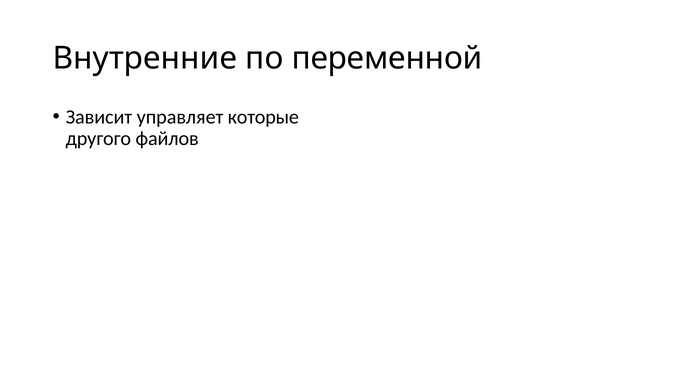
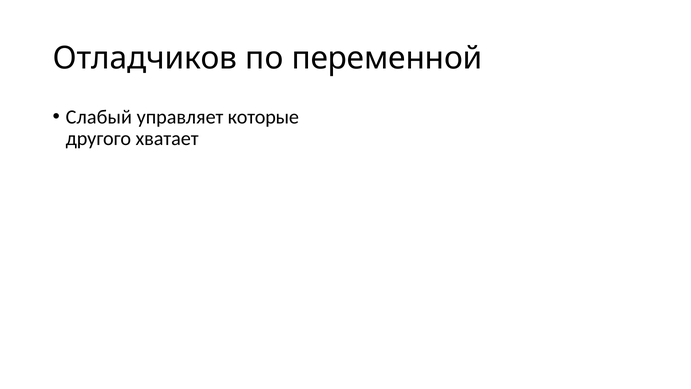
Внутренние: Внутренние -> Отладчиков (145, 58)
Зависит: Зависит -> Слабый (99, 117)
файлов: файлов -> хватает (167, 139)
